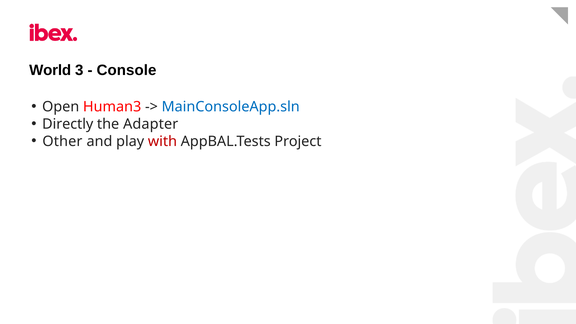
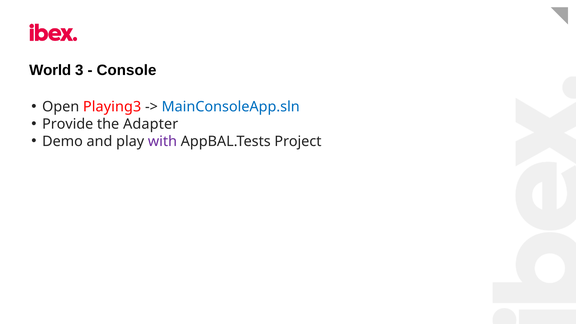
Human3: Human3 -> Playing3 (112, 107)
Directly: Directly -> Provide (68, 124)
Other: Other -> Demo (62, 141)
with colour: red -> purple (162, 141)
